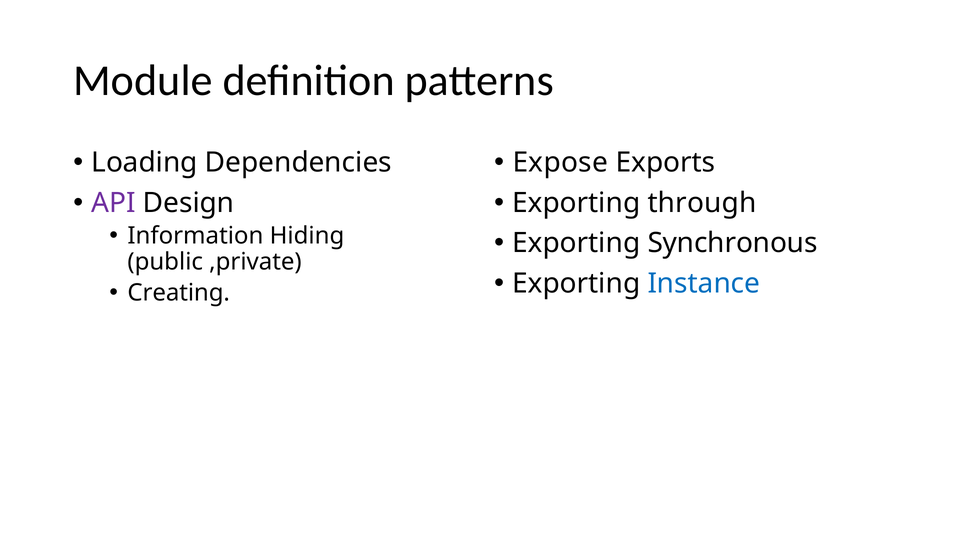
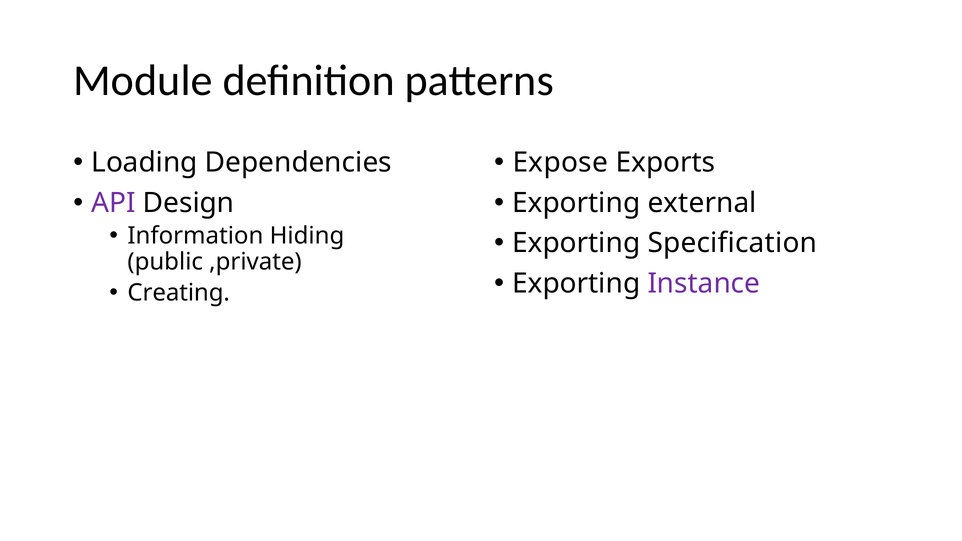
through: through -> external (702, 203)
Synchronous: Synchronous -> Specification (732, 243)
Instance colour: blue -> purple (704, 283)
